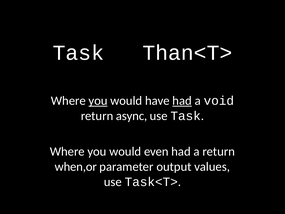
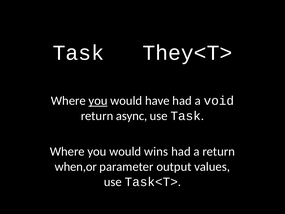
Than<T>: Than<T> -> They<T> (187, 53)
had underline: present -> none (182, 101)
even: even -> wins (156, 151)
